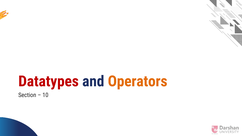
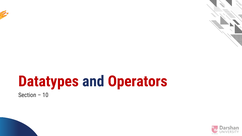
Operators colour: orange -> red (138, 81)
